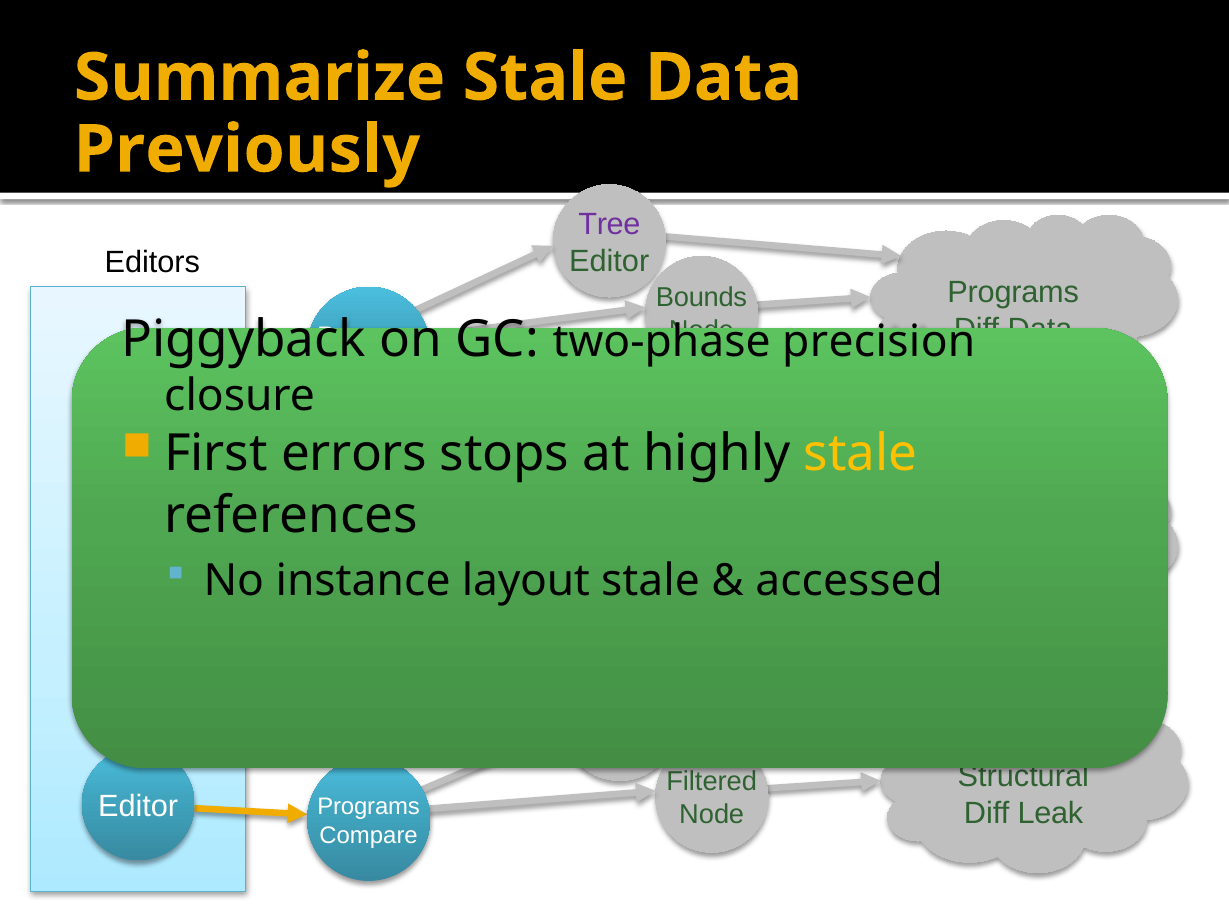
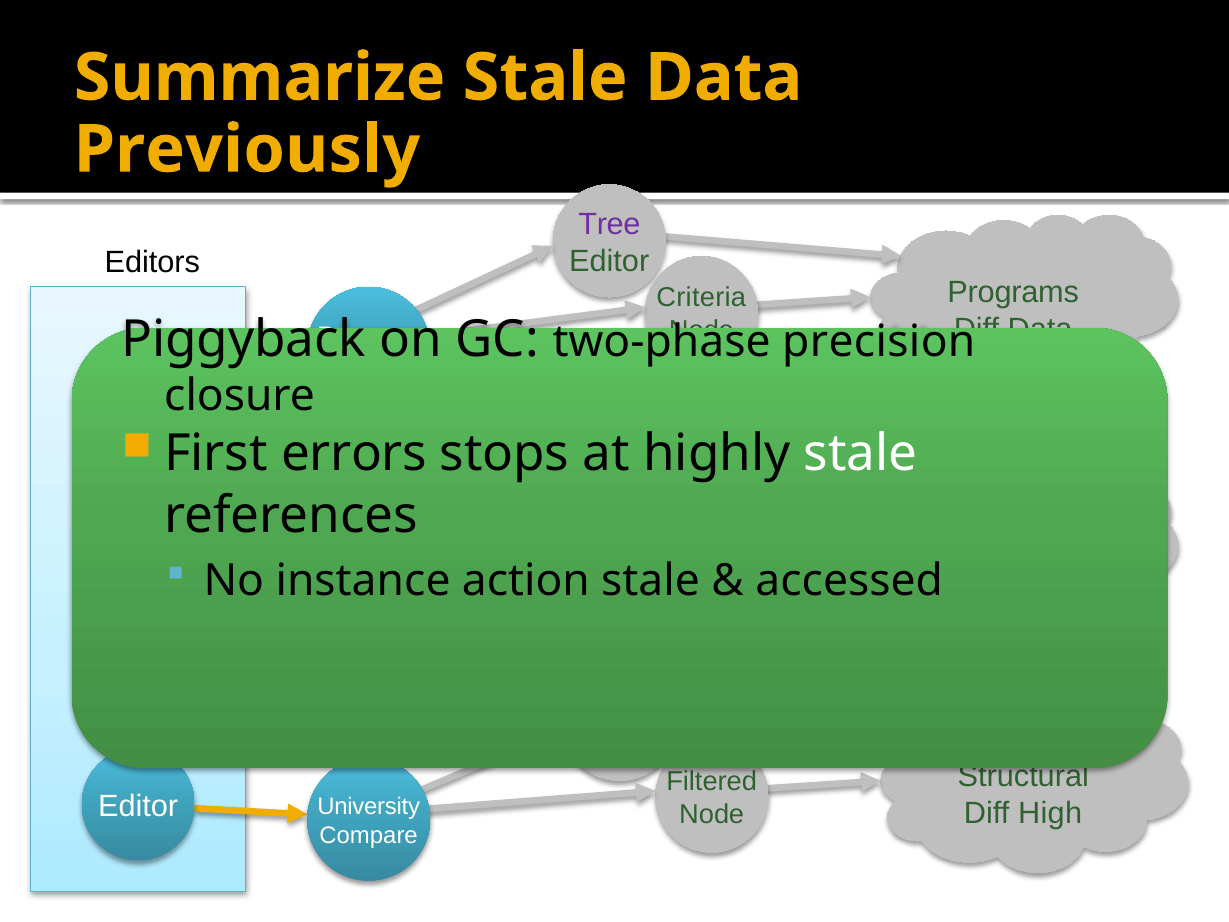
Bounds: Bounds -> Criteria (701, 298)
stale colour: yellow -> white (861, 454)
layout: layout -> action (526, 581)
Editor Programs: Programs -> University (369, 807)
Leak: Leak -> High (1050, 813)
